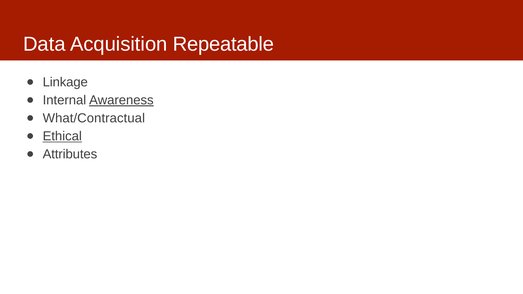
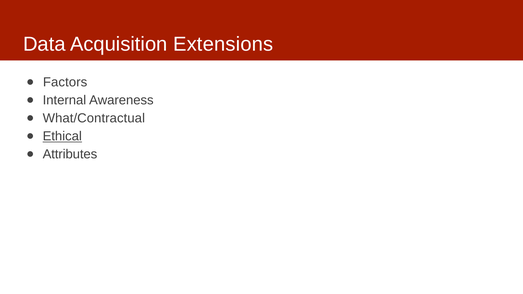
Repeatable: Repeatable -> Extensions (223, 44)
Linkage: Linkage -> Factors (65, 82)
Awareness underline: present -> none (121, 100)
